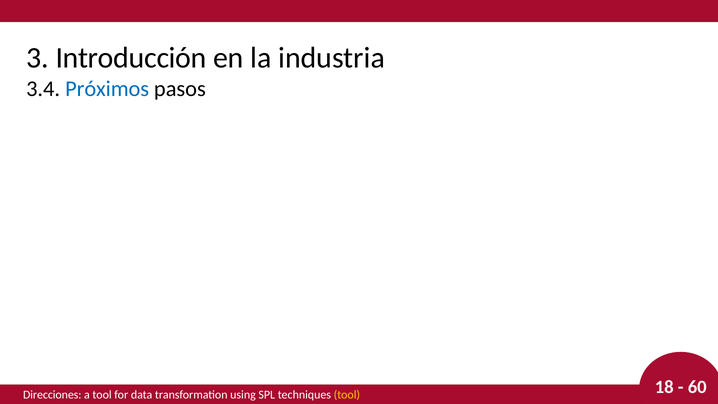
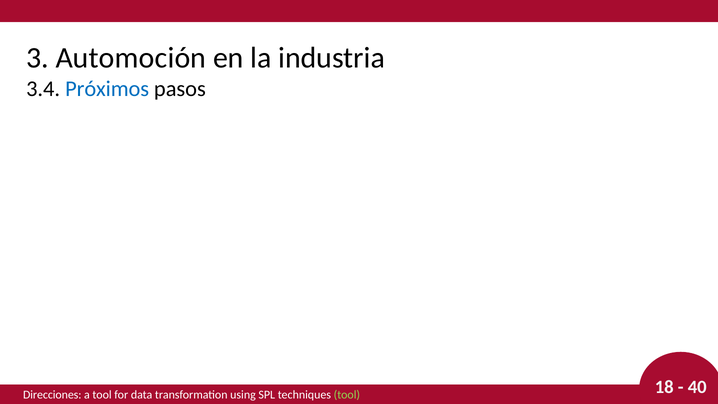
Introducción: Introducción -> Automoción (131, 58)
tool colour: yellow -> light green (347, 395)
60: 60 -> 40 (697, 387)
